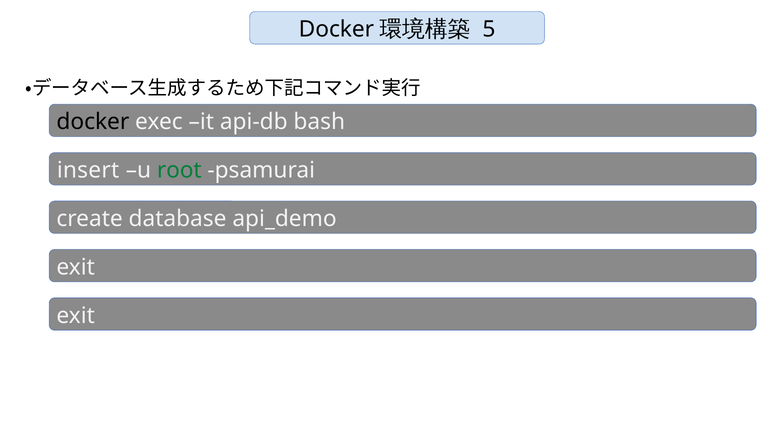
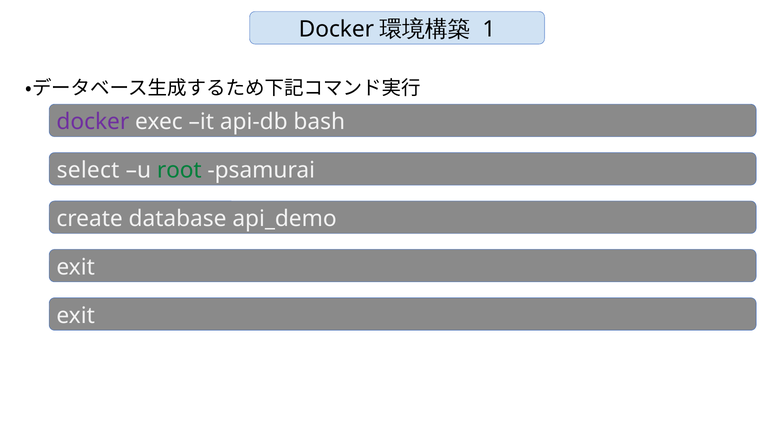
5: 5 -> 1 (489, 29)
docker colour: black -> purple (93, 122)
insert: insert -> select (88, 170)
